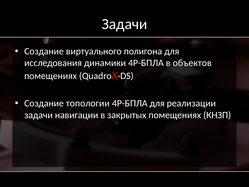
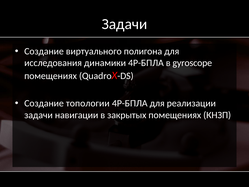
объектов: объектов -> gyroscope (192, 63)
